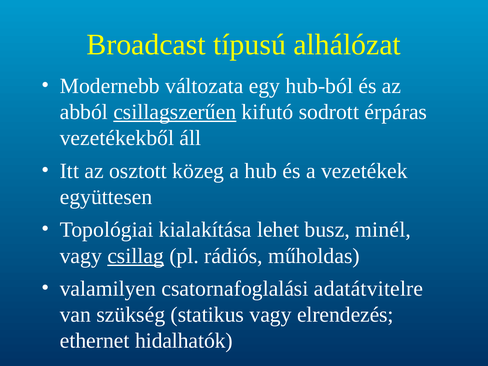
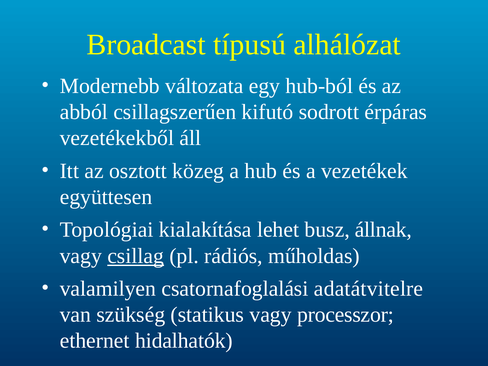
csillagszerűen underline: present -> none (175, 112)
minél: minél -> állnak (383, 230)
elrendezés: elrendezés -> processzor (345, 315)
